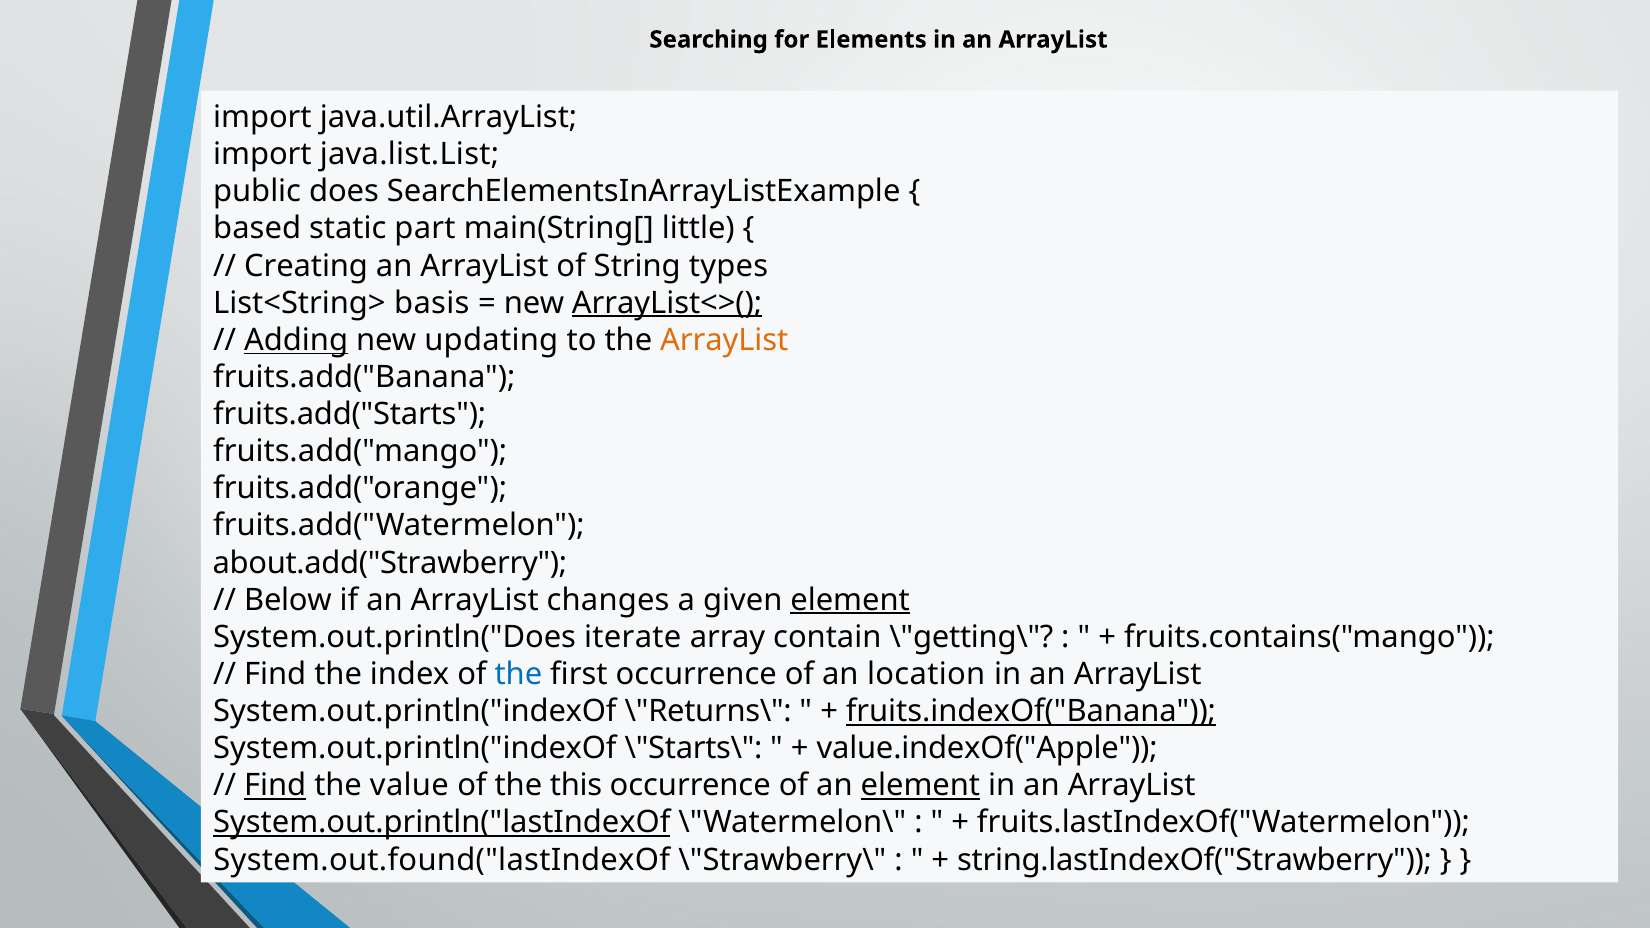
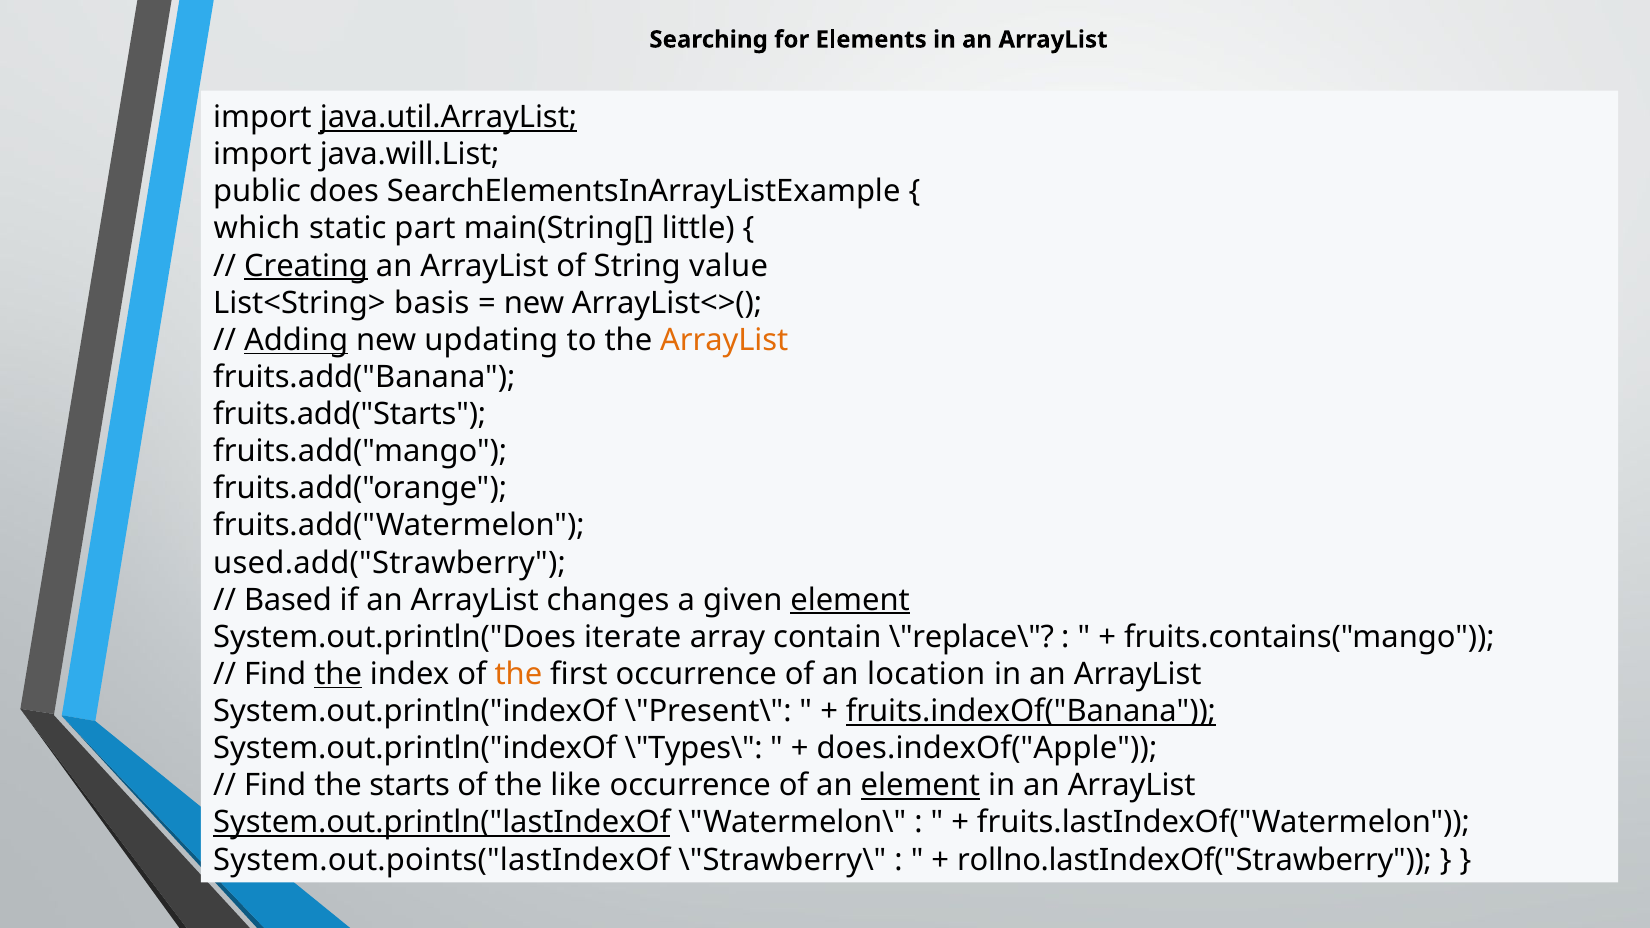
java.util.ArrayList underline: none -> present (448, 117)
java.list.List: java.list.List -> java.will.List (410, 155)
based: based -> which (257, 229)
Creating underline: none -> present (306, 266)
types: types -> value (729, 266)
ArrayList<>( underline: present -> none (667, 303)
about.add("Strawberry: about.add("Strawberry -> used.add("Strawberry (390, 563)
Below: Below -> Based (288, 600)
\"getting\: \"getting\ -> \"replace\ (971, 637)
the underline: none -> present (338, 674)
the colour: blue -> orange (518, 674)
\"Returns\: \"Returns\ -> \"Present\ (708, 711)
\"Starts\: \"Starts\ -> \"Types\ (694, 749)
value.indexOf("Apple: value.indexOf("Apple -> does.indexOf("Apple (987, 749)
Find underline: present -> none (275, 786)
value: value -> starts (410, 786)
this: this -> like (576, 786)
System.out.found("lastIndexOf: System.out.found("lastIndexOf -> System.out.points("lastIndexOf (442, 860)
string.lastIndexOf("Strawberry: string.lastIndexOf("Strawberry -> rollno.lastIndexOf("Strawberry (1194, 860)
